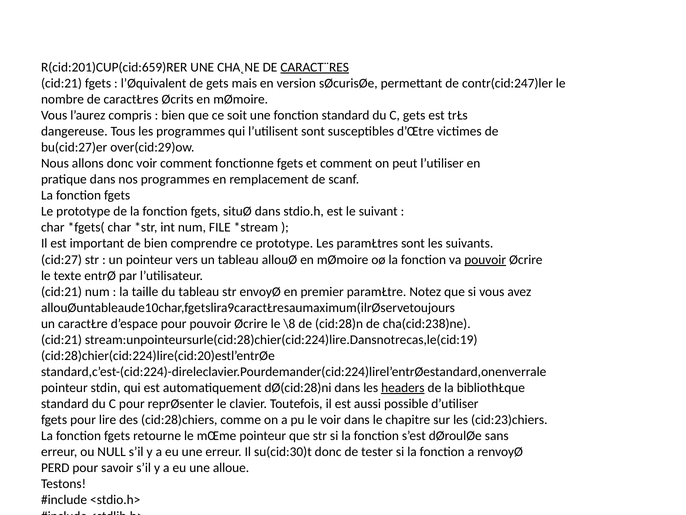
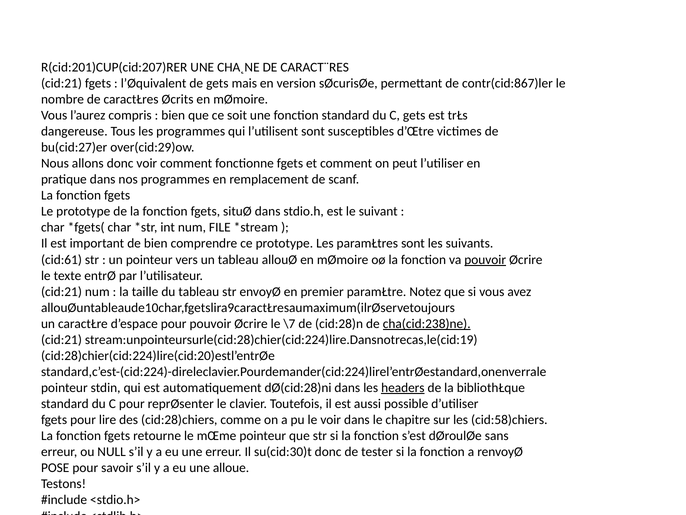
R(cid:201)CUP(cid:659)RER: R(cid:201)CUP(cid:659)RER -> R(cid:201)CUP(cid:207)RER (114, 67)
CARACT¨RES underline: present -> none (315, 67)
contr(cid:247)ler: contr(cid:247)ler -> contr(cid:867)ler (507, 83)
cid:27: cid:27 -> cid:61 (61, 259)
\8: \8 -> \7 (289, 323)
cha(cid:238)ne underline: none -> present (427, 323)
cid:23)chiers: cid:23)chiers -> cid:58)chiers (509, 420)
PERD: PERD -> POSE (55, 468)
